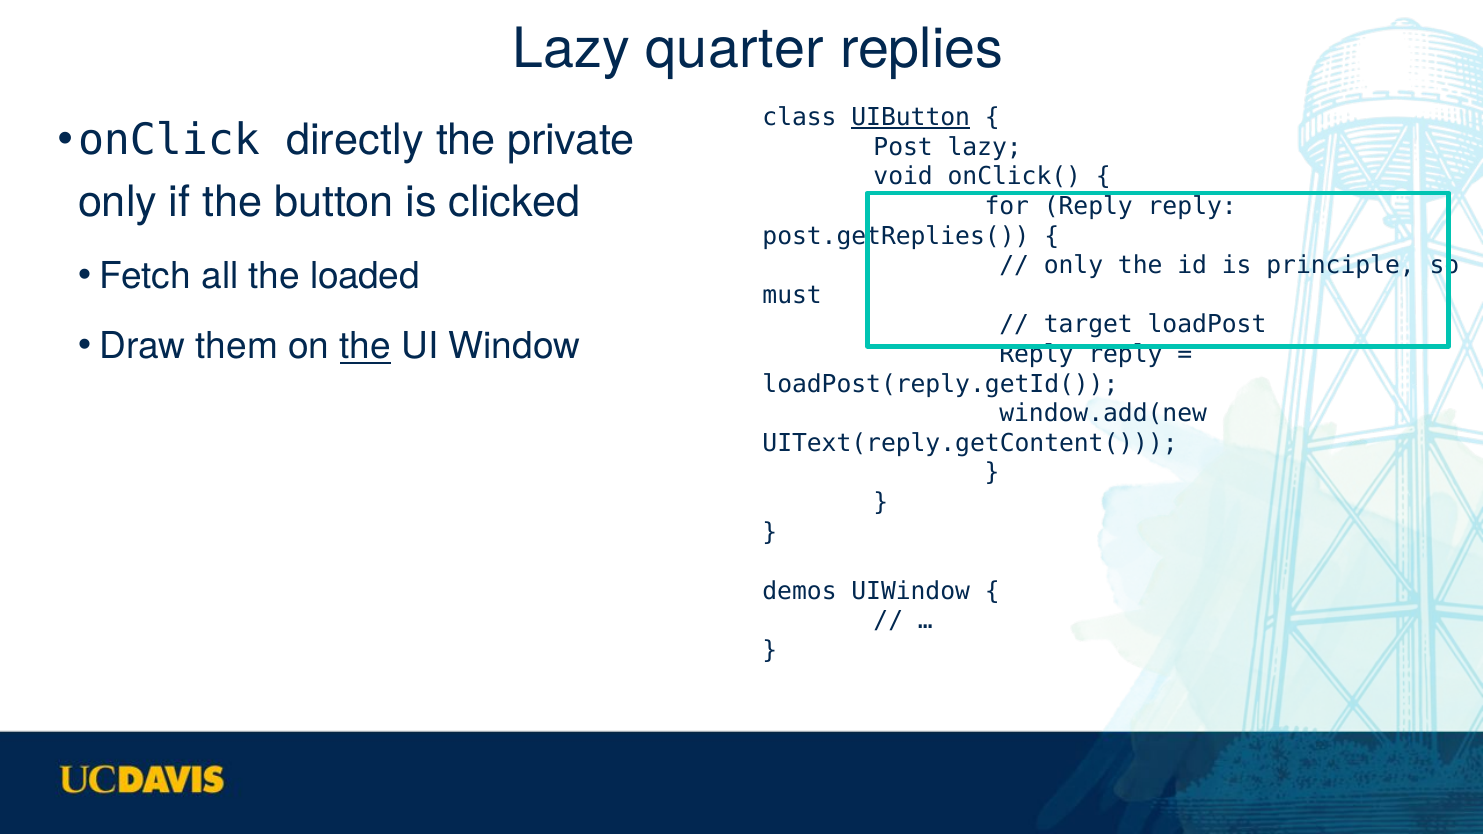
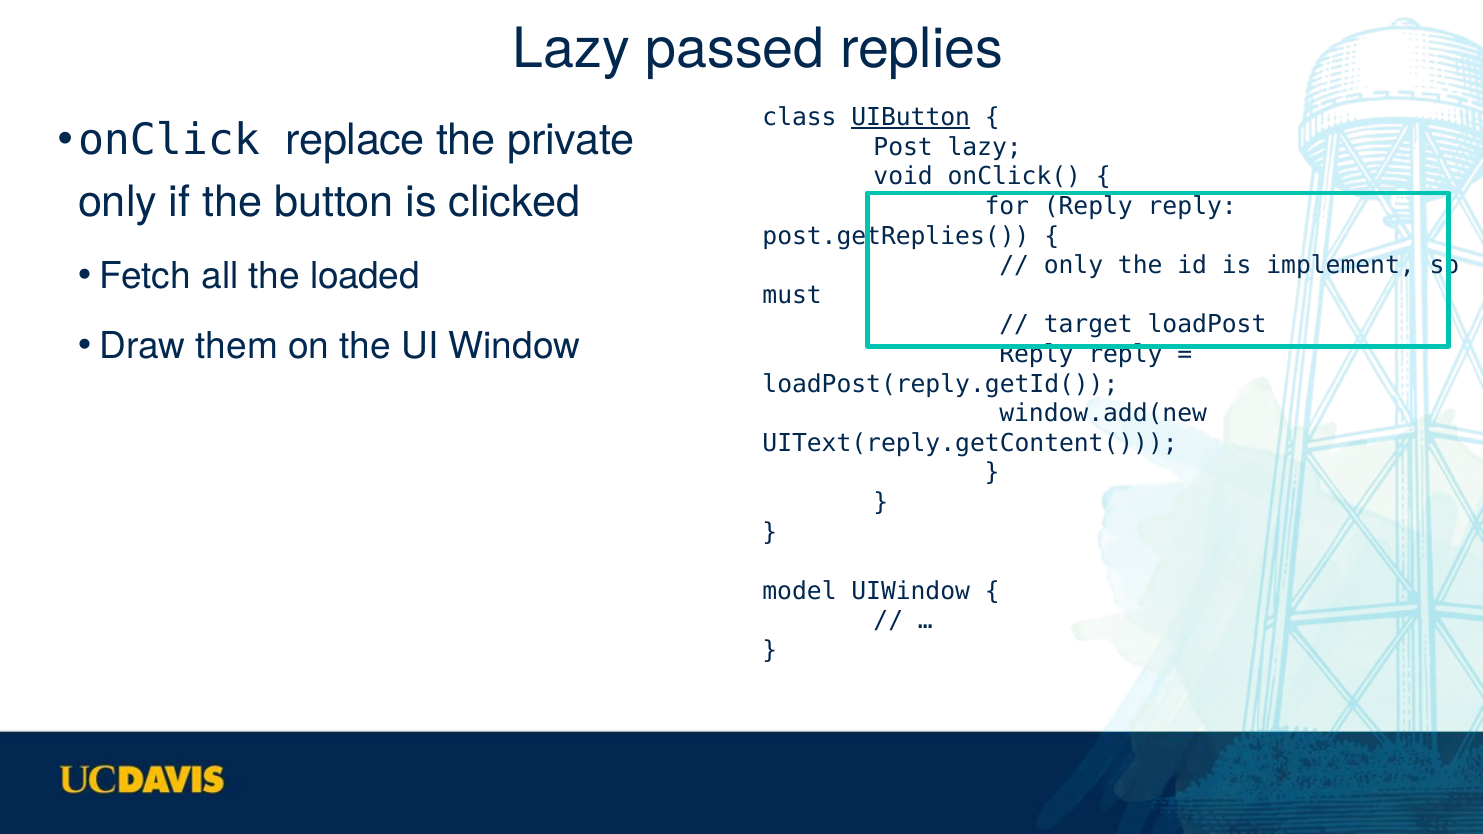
quarter: quarter -> passed (735, 50)
directly: directly -> replace (355, 140)
principle: principle -> implement (1341, 266)
the underline: present -> none (365, 347)
demos: demos -> model (800, 591)
